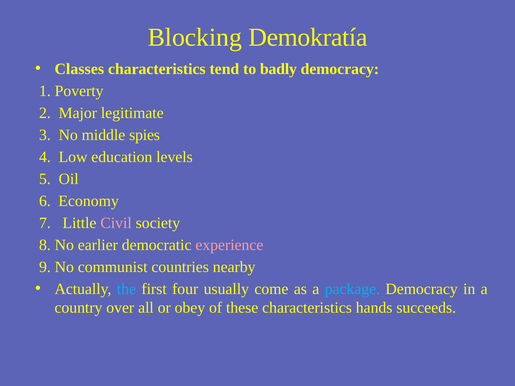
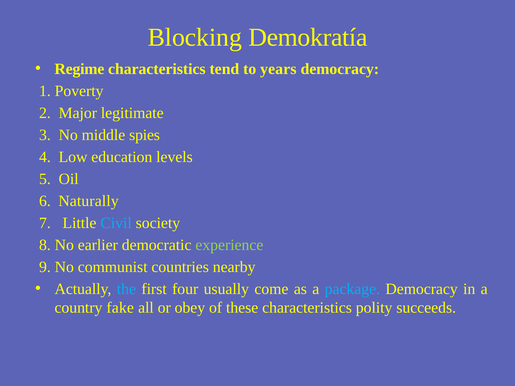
Classes: Classes -> Regime (79, 69)
badly: badly -> years (278, 69)
Economy: Economy -> Naturally (89, 201)
Civil colour: pink -> light blue (116, 223)
experience colour: pink -> light green (229, 245)
over: over -> fake (120, 308)
hands: hands -> polity (374, 308)
